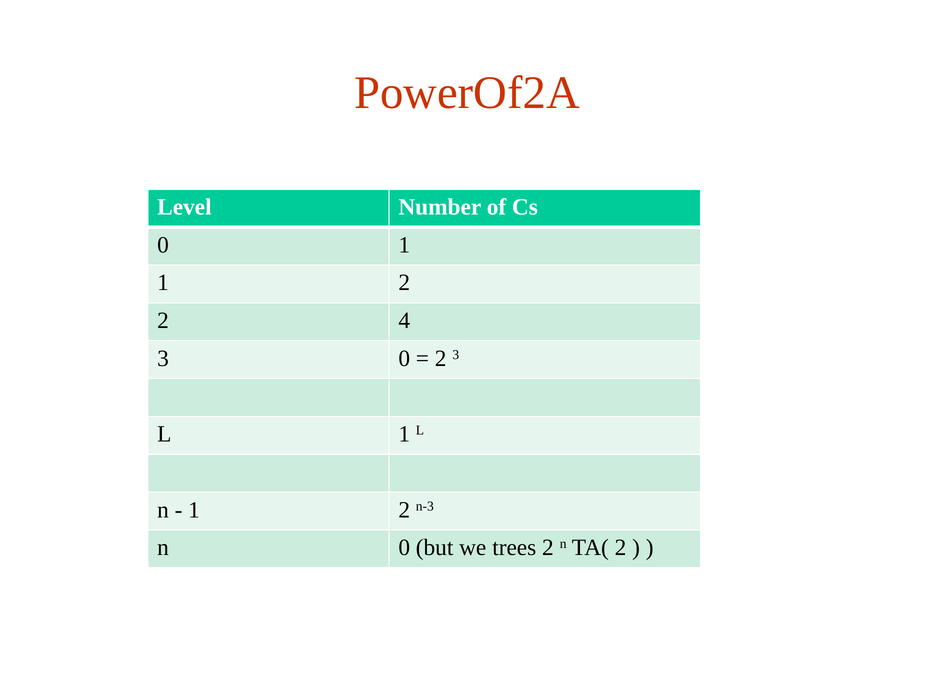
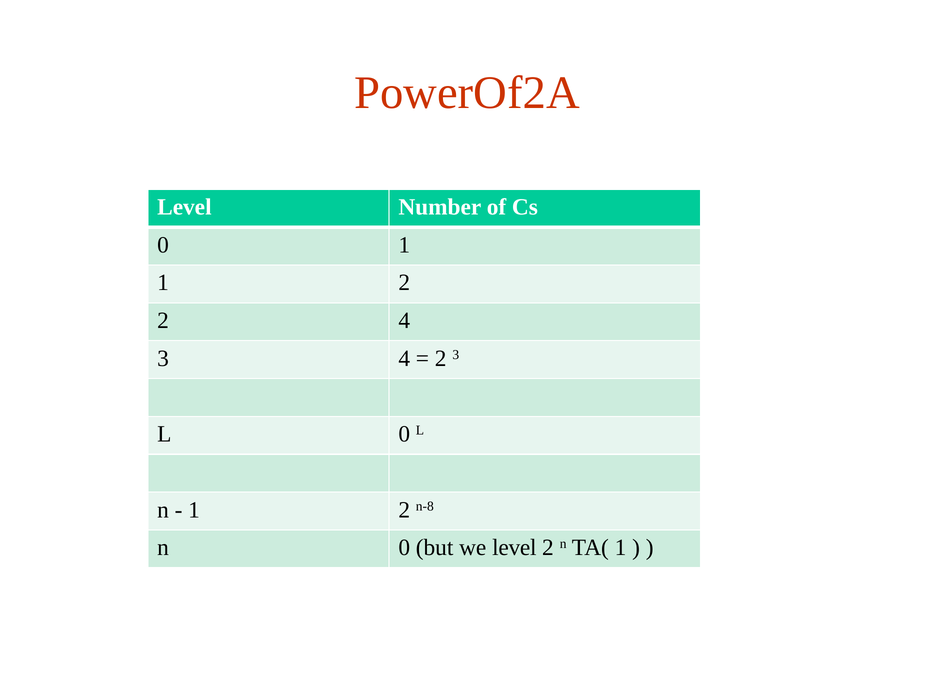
3 0: 0 -> 4 (404, 359)
L 1: 1 -> 0 (404, 434)
n-3: n-3 -> n-8 (425, 506)
we trees: trees -> level (514, 548)
TA( 2: 2 -> 1 (621, 548)
